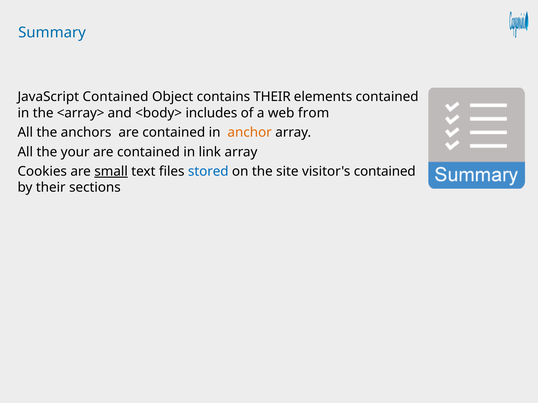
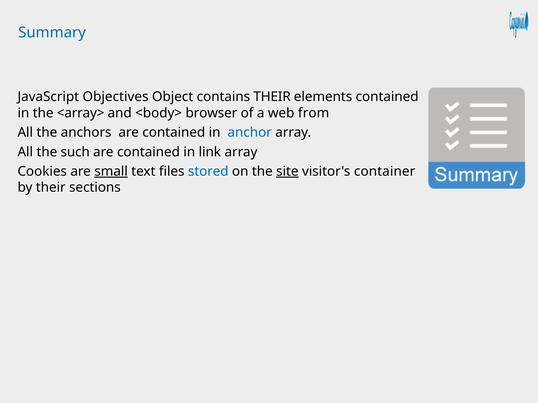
JavaScript Contained: Contained -> Objectives (116, 97)
includes: includes -> browser (211, 113)
anchor colour: orange -> blue (250, 133)
your: your -> such (75, 152)
site underline: none -> present (287, 172)
visitor's contained: contained -> container (385, 172)
